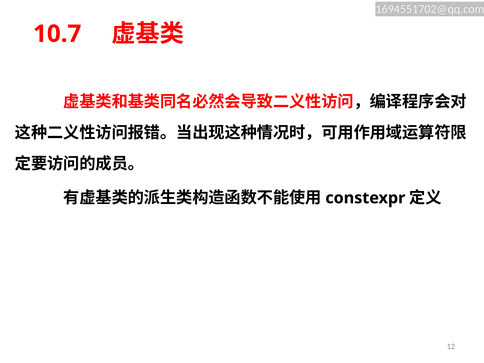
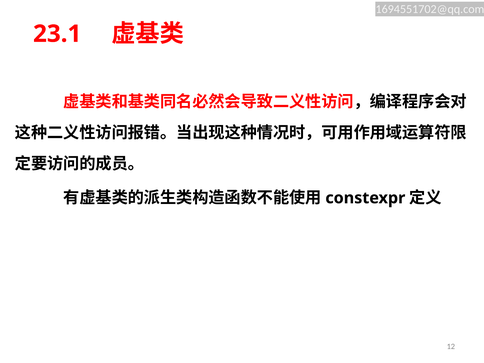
10.7: 10.7 -> 23.1 (57, 34)
